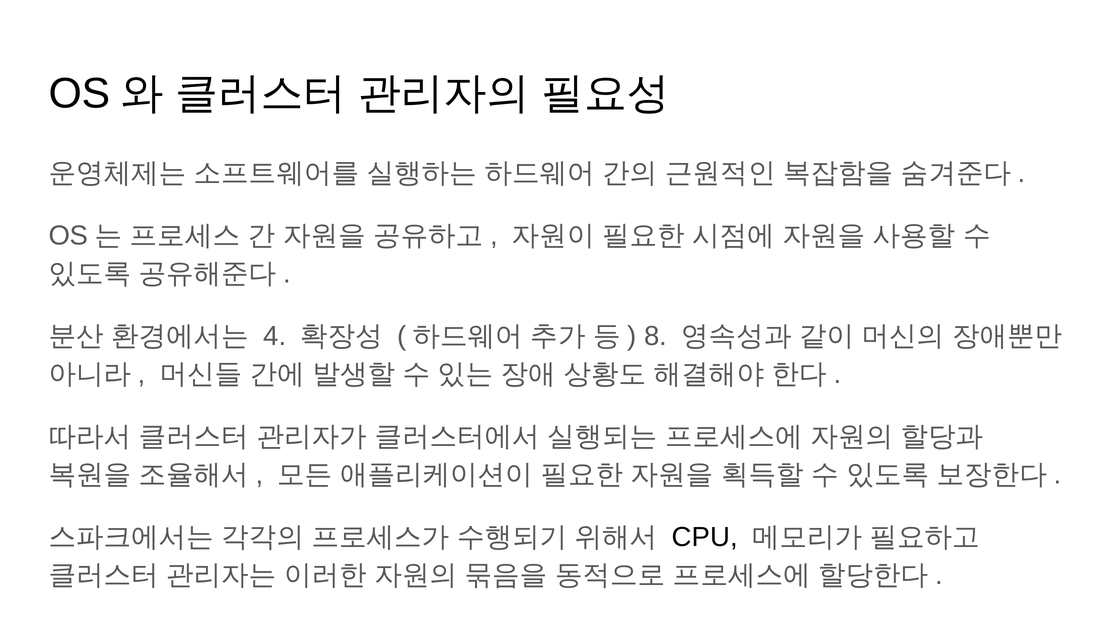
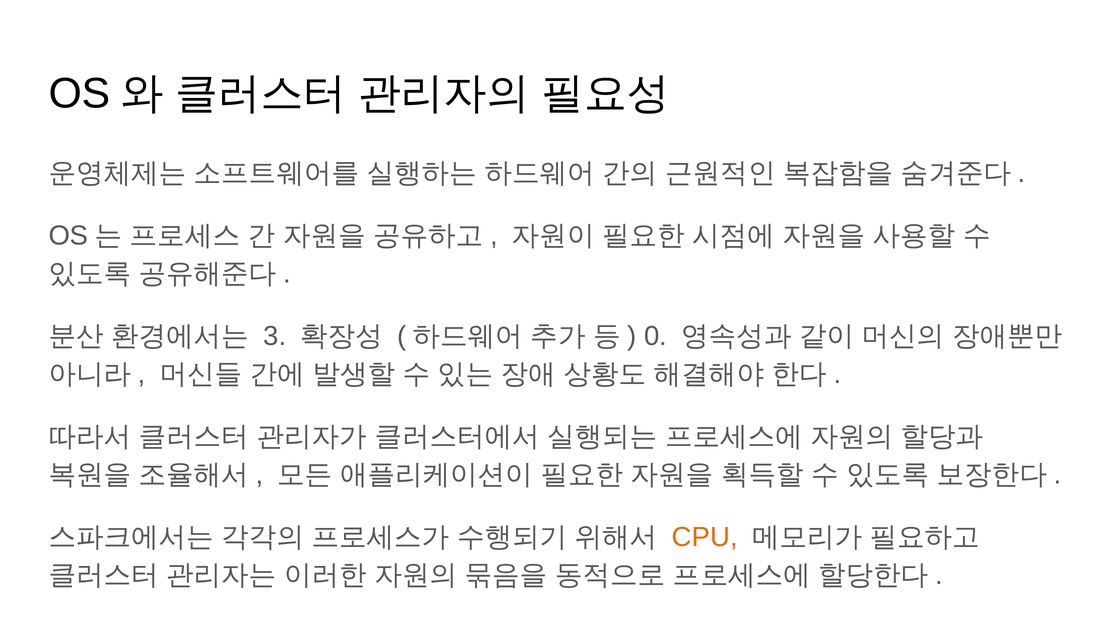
4: 4 -> 3 (275, 336)
8: 8 -> 0 (656, 336)
CPU colour: black -> orange (705, 537)
